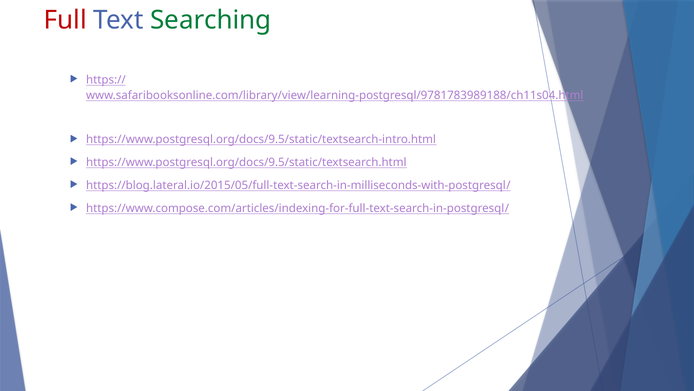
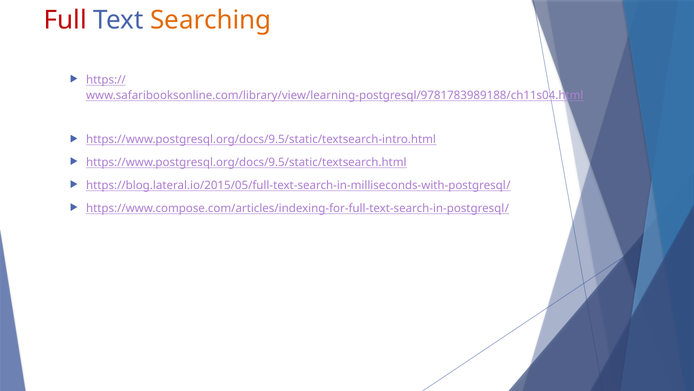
Searching colour: green -> orange (211, 20)
